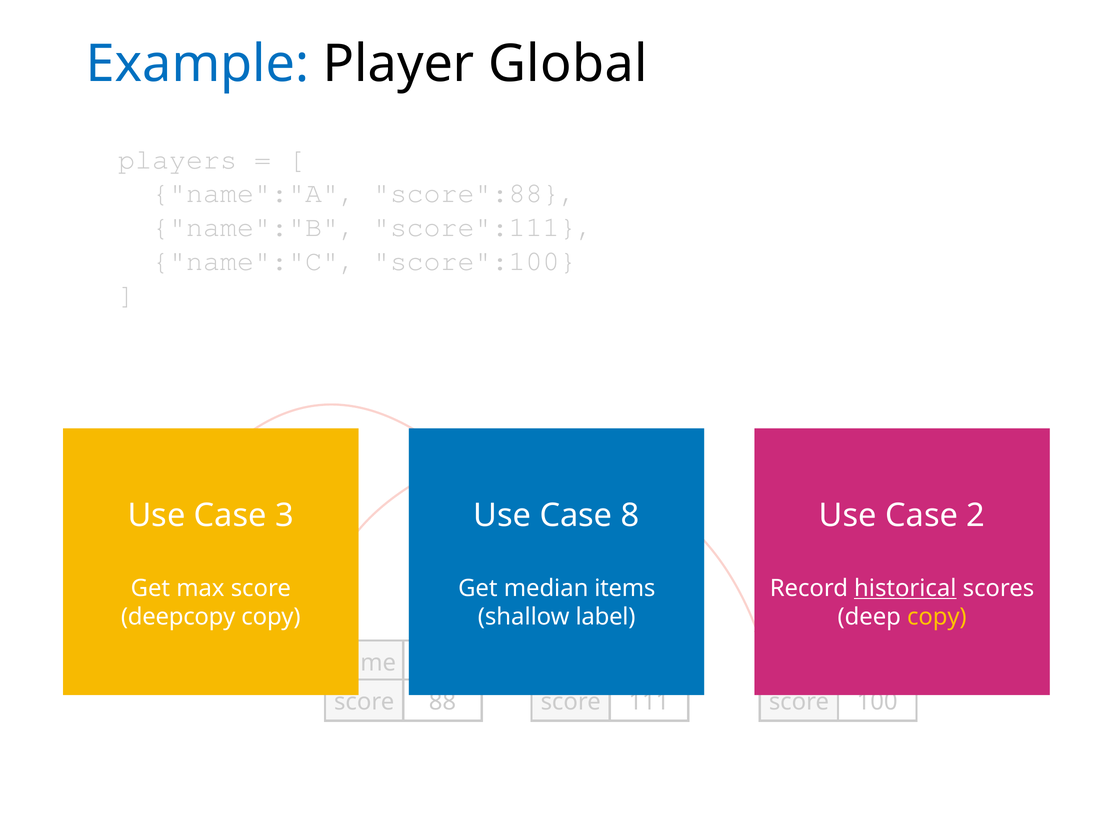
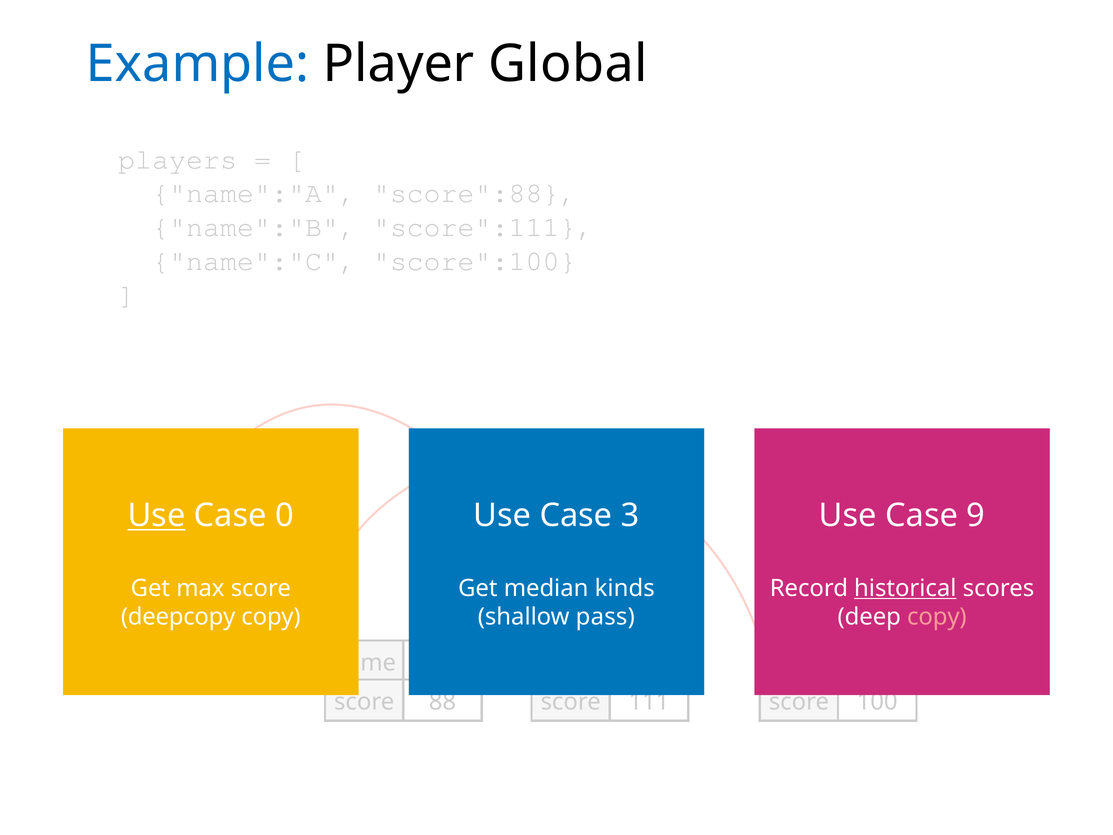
Use underline: none -> present (157, 516)
3: 3 -> 0 (285, 516)
8: 8 -> 3 (630, 516)
2: 2 -> 9 (976, 516)
items: items -> kinds (625, 588)
label: label -> pass (605, 617)
copy colour: yellow -> pink (937, 617)
